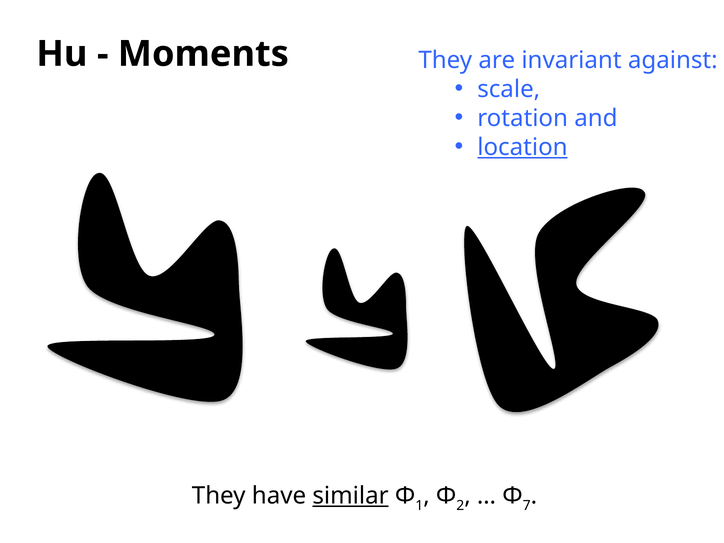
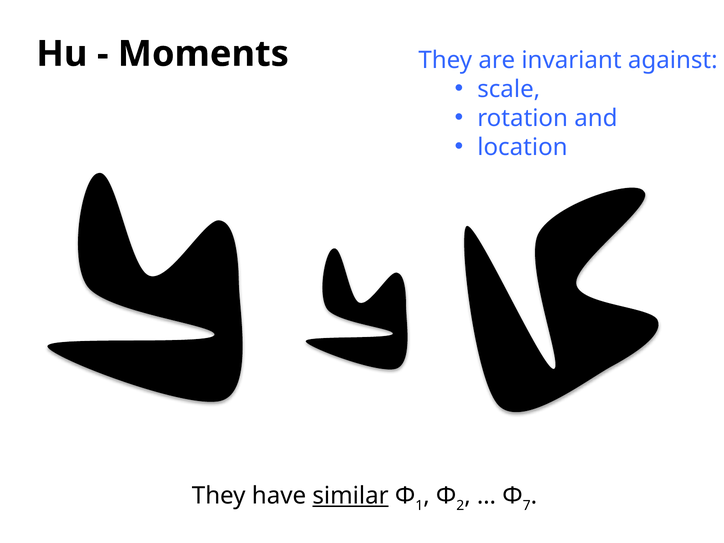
location underline: present -> none (522, 147)
